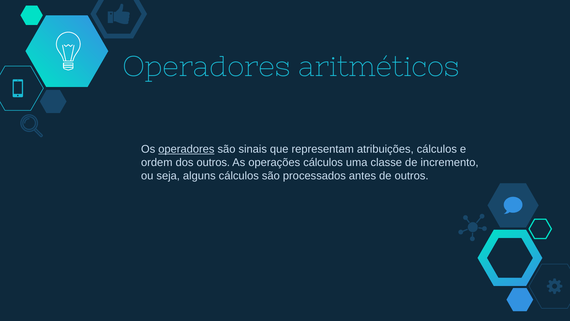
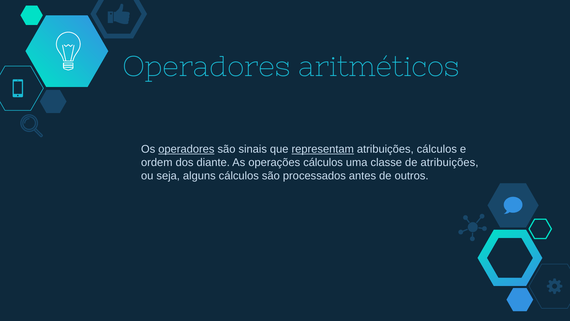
representam underline: none -> present (323, 149)
dos outros: outros -> diante (213, 162)
de incremento: incremento -> atribuições (449, 162)
